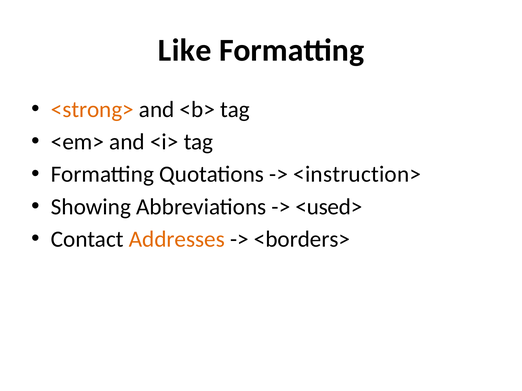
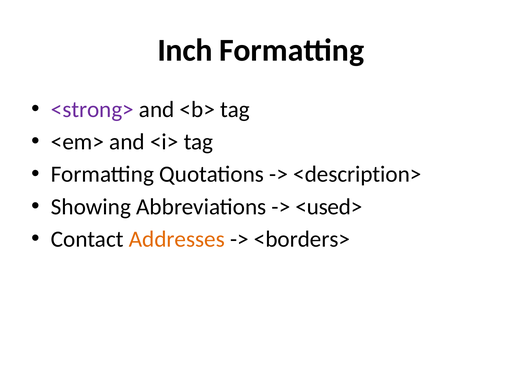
Like: Like -> Inch (185, 51)
<strong> colour: orange -> purple (92, 110)
<instruction>: <instruction> -> <description> (357, 174)
